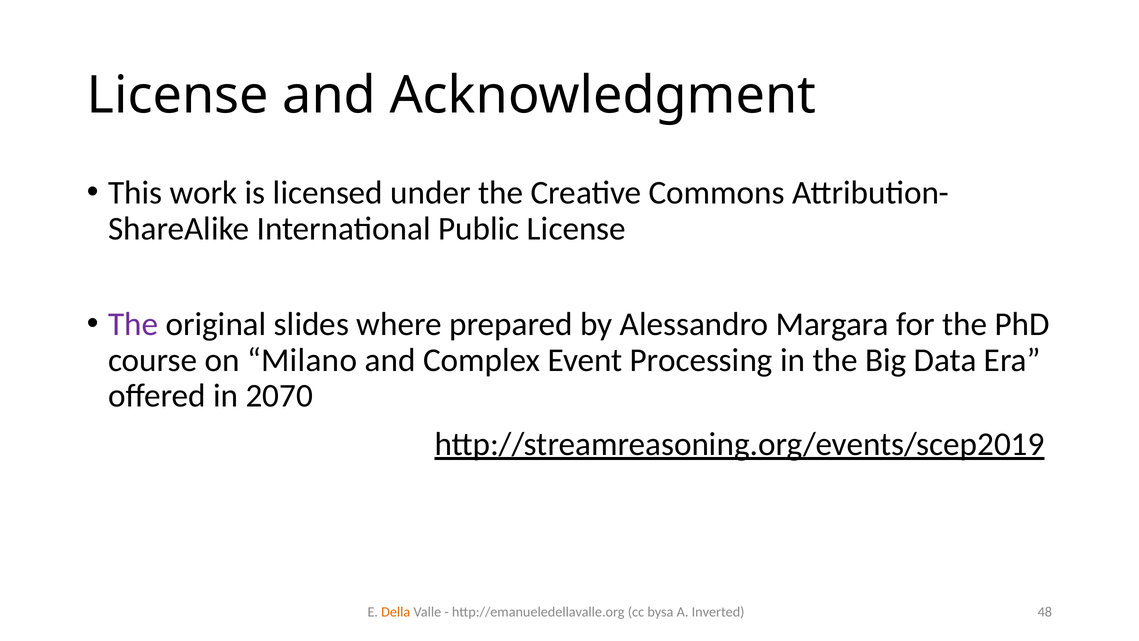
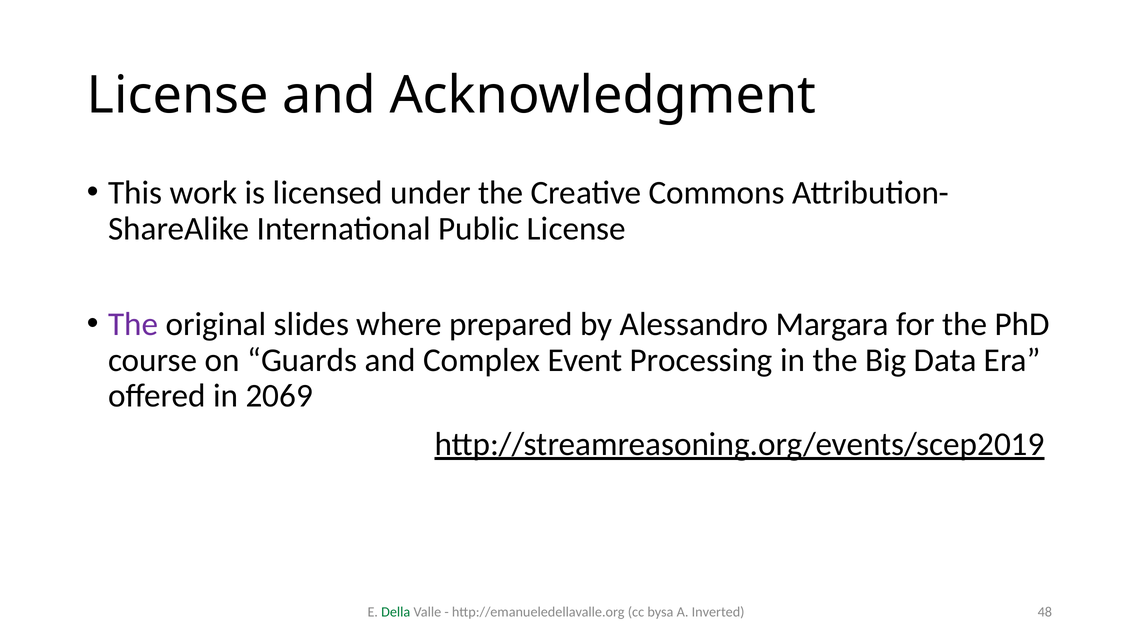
Milano: Milano -> Guards (302, 360)
2070: 2070 -> 2069 (279, 396)
Della colour: orange -> green (396, 612)
